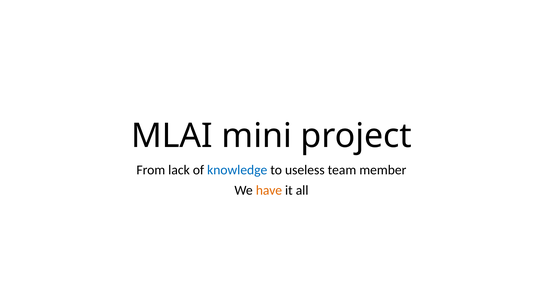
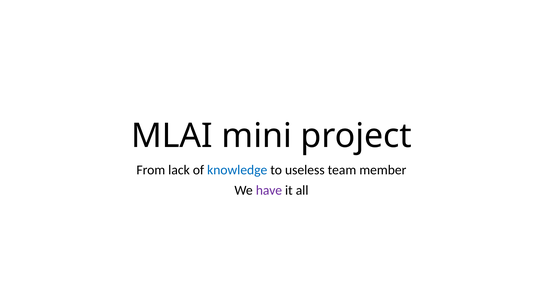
have colour: orange -> purple (269, 190)
